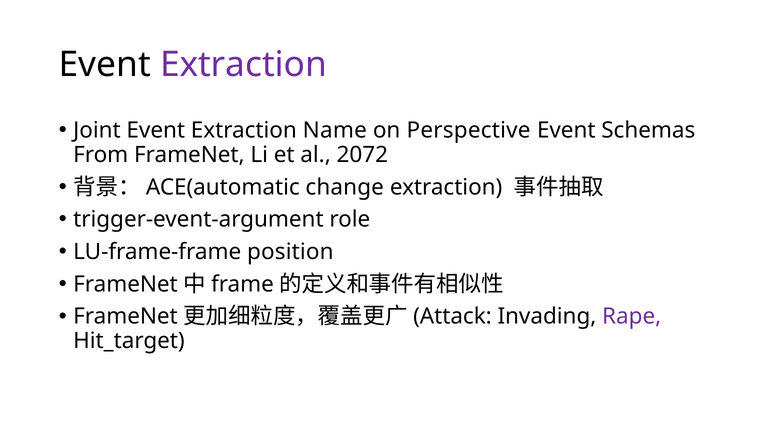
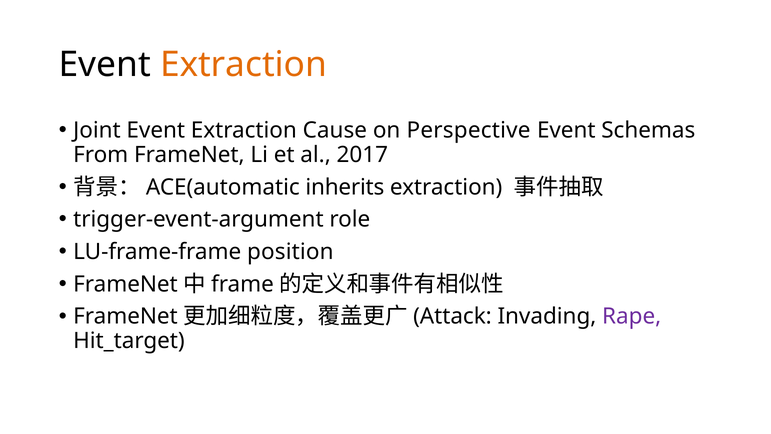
Extraction colour: purple -> orange (244, 65)
Name: Name -> Cause (335, 130)
2072: 2072 -> 2017 (362, 155)
change: change -> inherits (345, 187)
